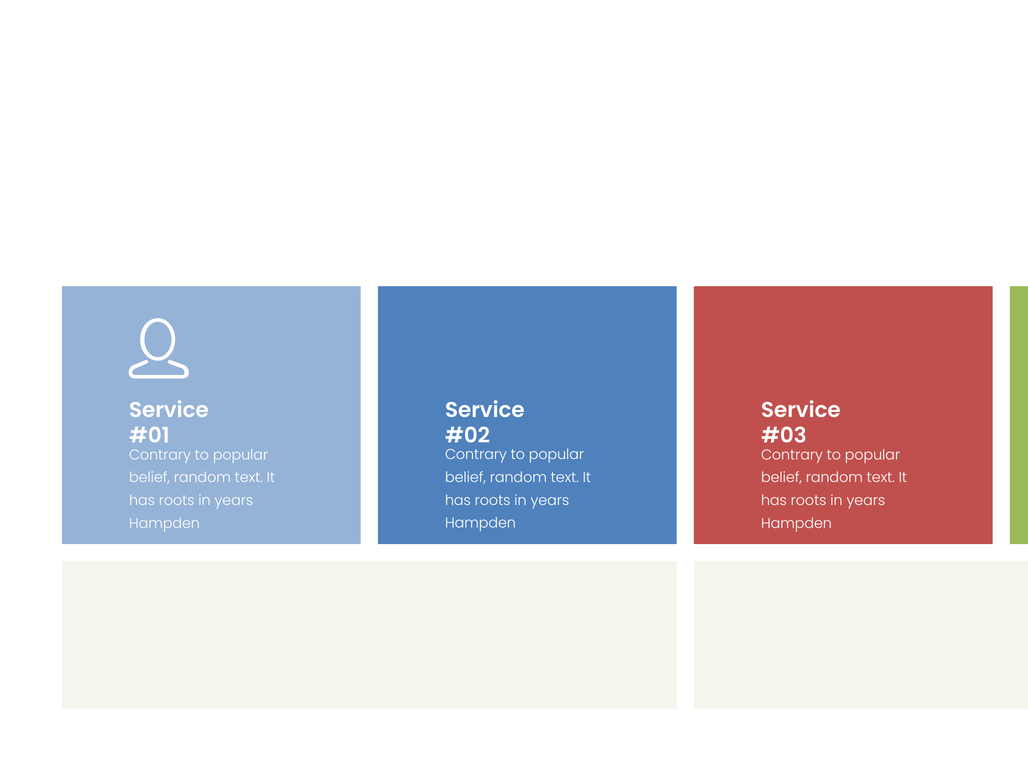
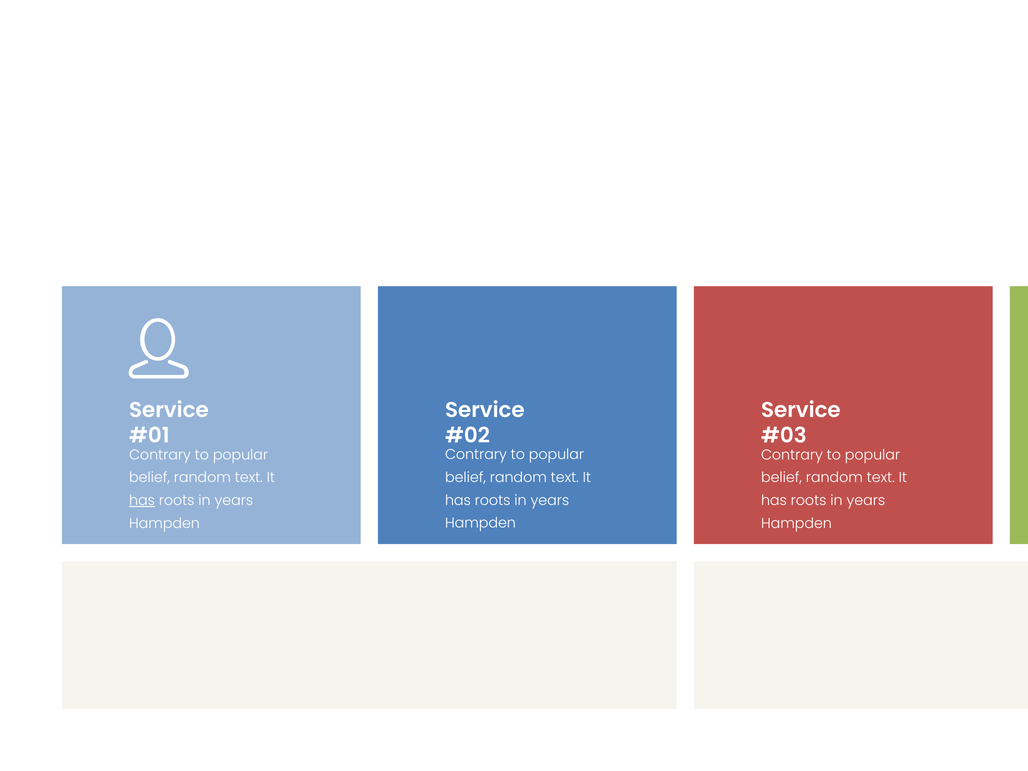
has underline: none -> present (142, 500)
